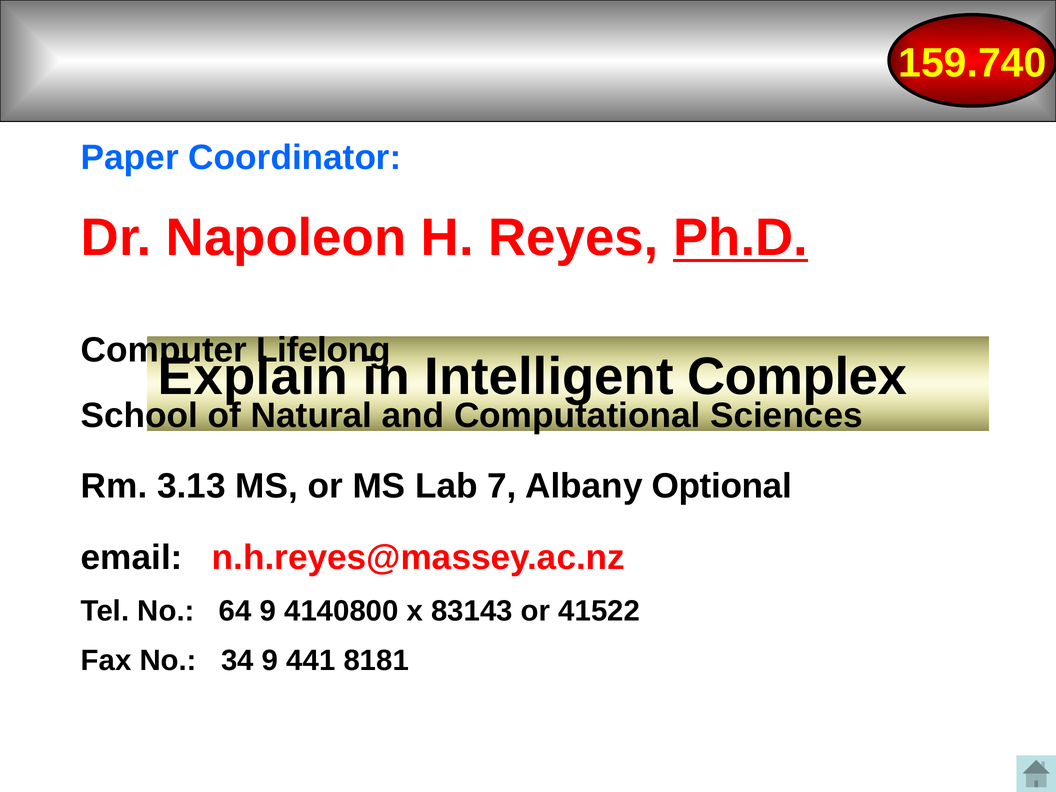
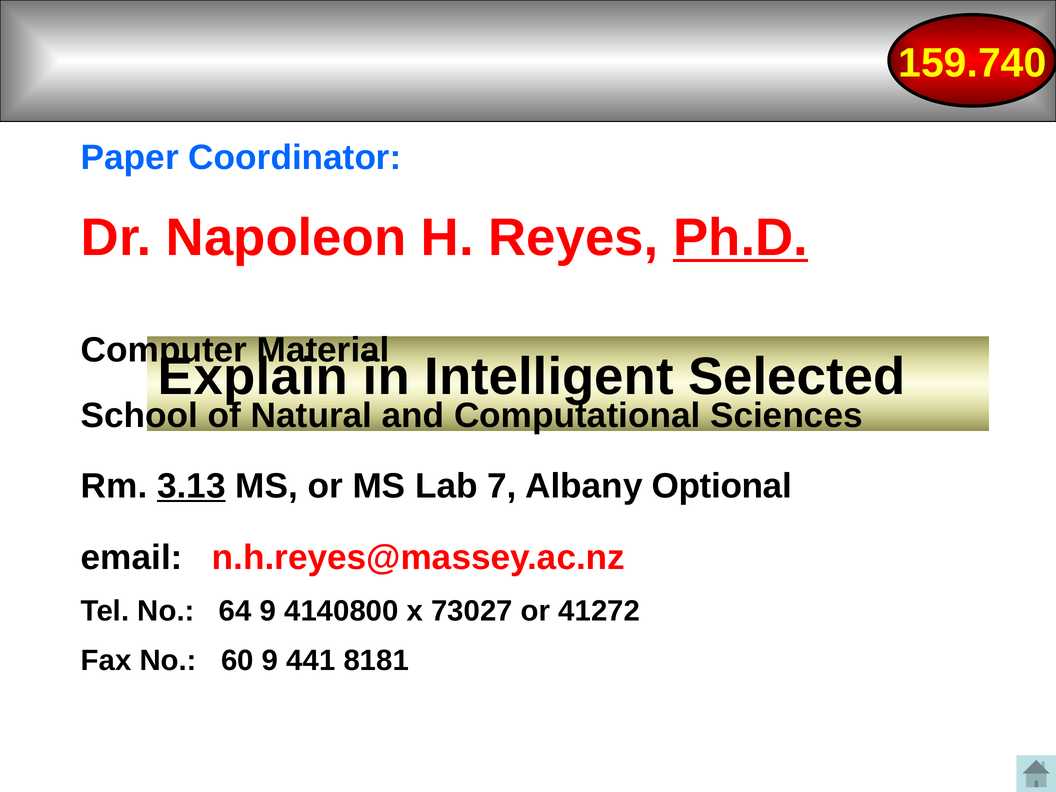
Lifelong: Lifelong -> Material (323, 350)
Complex: Complex -> Selected (797, 377)
3.13 underline: none -> present (191, 486)
83143: 83143 -> 73027 (472, 611)
41522: 41522 -> 41272 (599, 611)
34: 34 -> 60 (237, 661)
